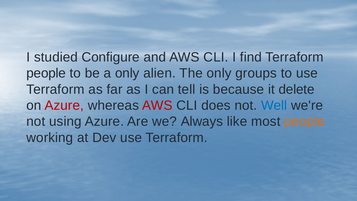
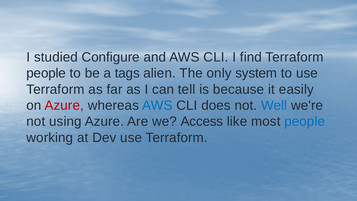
a only: only -> tags (127, 73)
groups: groups -> system (256, 73)
delete: delete -> easily (296, 89)
AWS colour: red -> blue (157, 105)
Always: Always -> Access (202, 121)
people colour: orange -> blue (305, 121)
